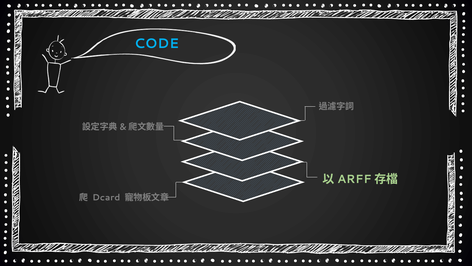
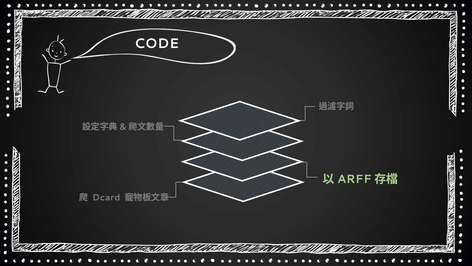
CODE colour: light blue -> white (157, 44)
